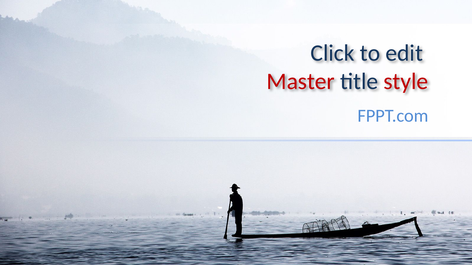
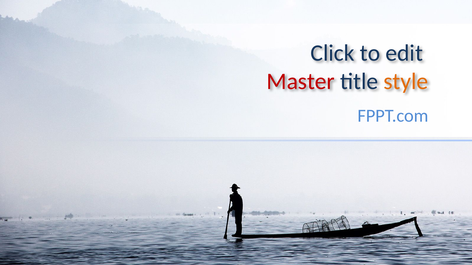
style colour: red -> orange (406, 82)
